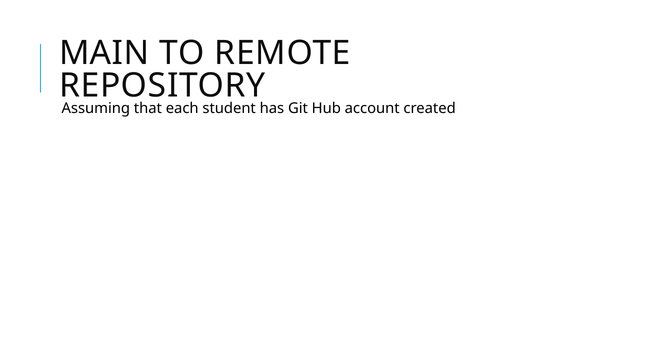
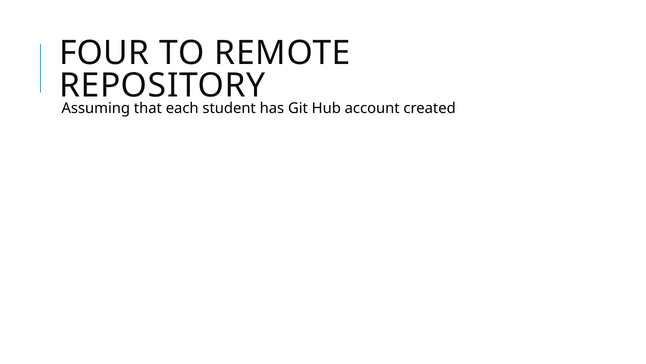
MAIN: MAIN -> FOUR (104, 53)
